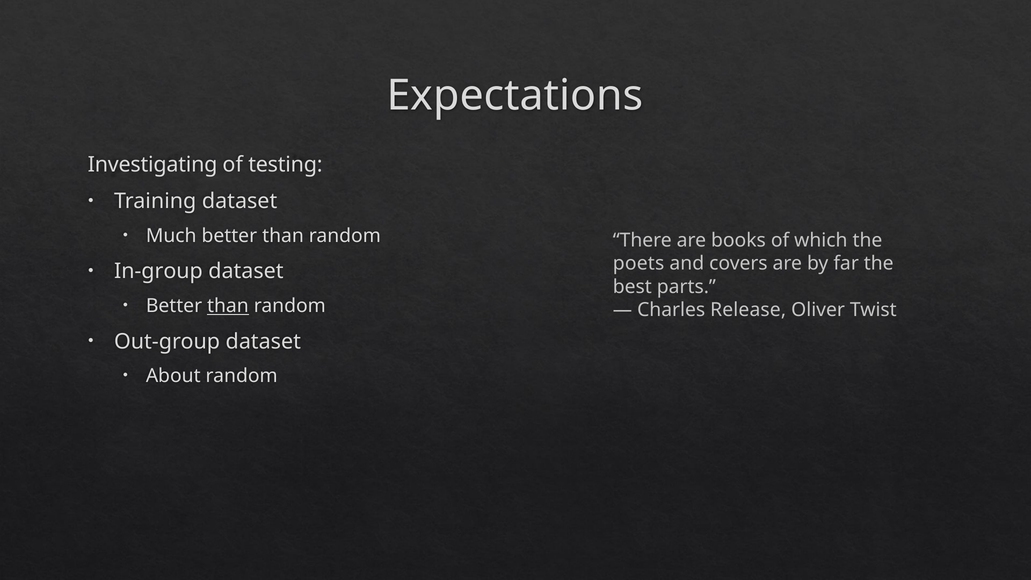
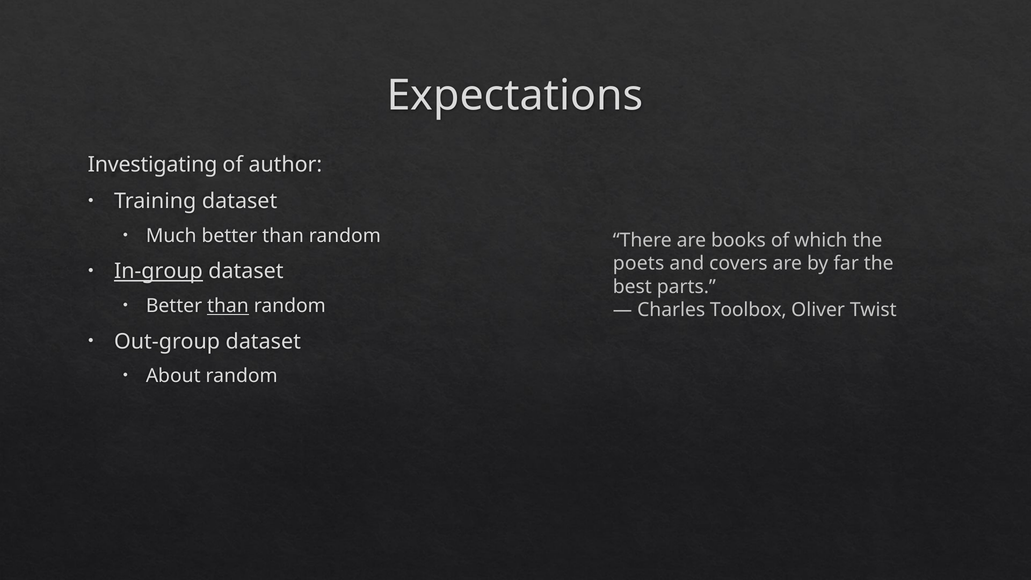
testing: testing -> author (285, 165)
In-group underline: none -> present (158, 271)
Release: Release -> Toolbox (748, 310)
